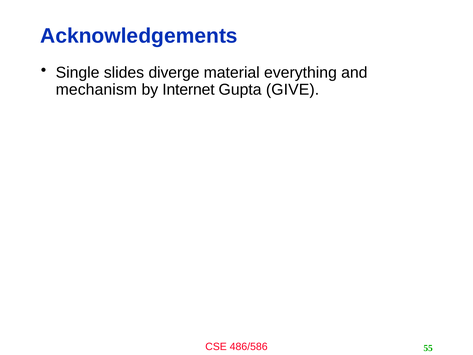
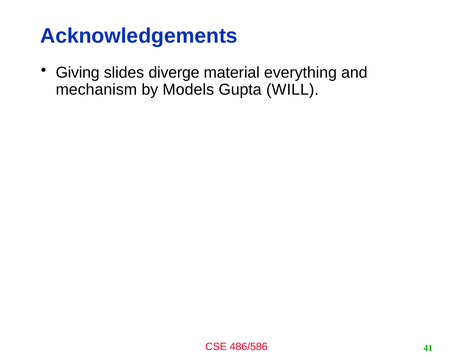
Single: Single -> Giving (78, 73)
Internet: Internet -> Models (188, 90)
GIVE: GIVE -> WILL (293, 90)
55: 55 -> 41 (428, 348)
